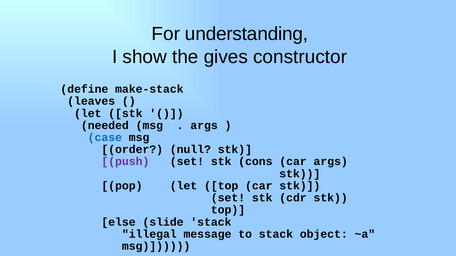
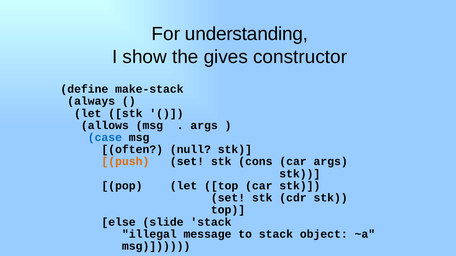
leaves: leaves -> always (91, 101)
needed: needed -> allows (105, 126)
order: order -> often (132, 150)
push colour: purple -> orange (125, 162)
